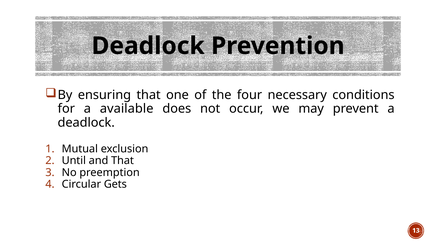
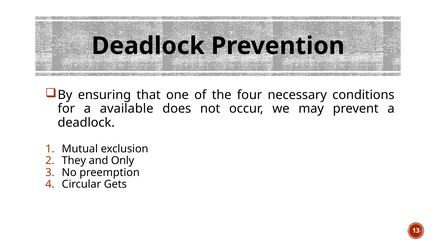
Until: Until -> They (74, 161)
and That: That -> Only (123, 161)
